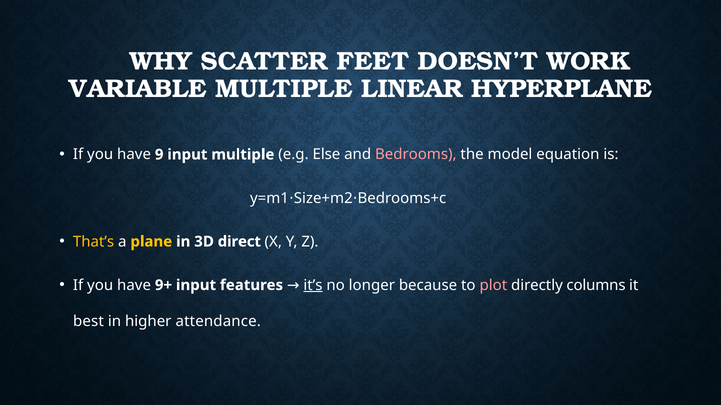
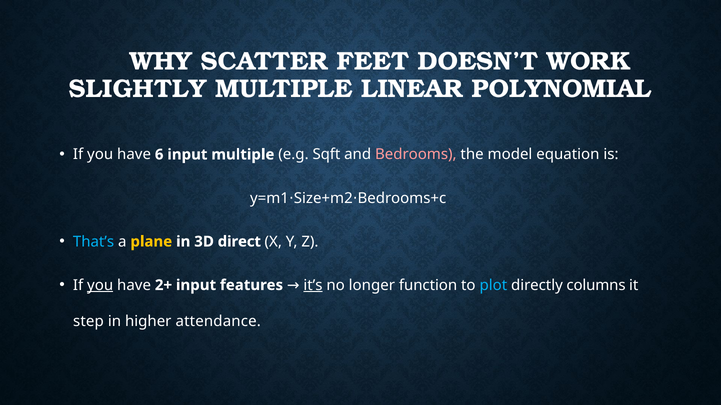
VARIABLE: VARIABLE -> SLIGHTLY (138, 89)
HYPERPLANE: HYPERPLANE -> POLYNOMIAL (562, 89)
9: 9 -> 6 (159, 155)
Else: Else -> Sqft (326, 155)
That’s colour: yellow -> light blue (94, 242)
you underline: none -> present (100, 285)
9+: 9+ -> 2+ (163, 285)
because: because -> function (428, 285)
plot colour: pink -> light blue (493, 285)
best: best -> step (88, 322)
